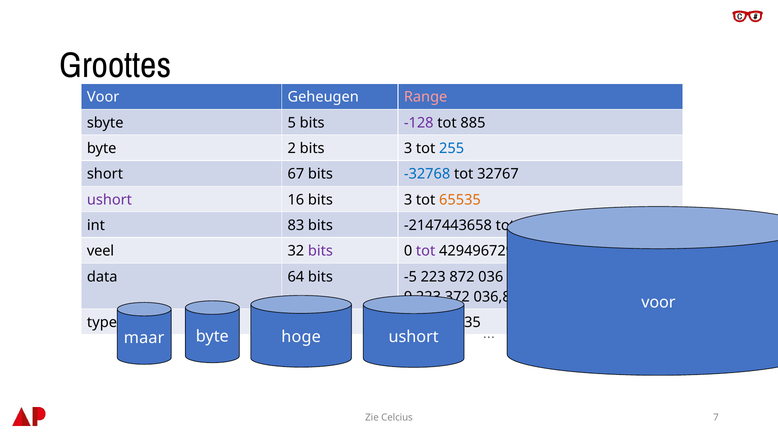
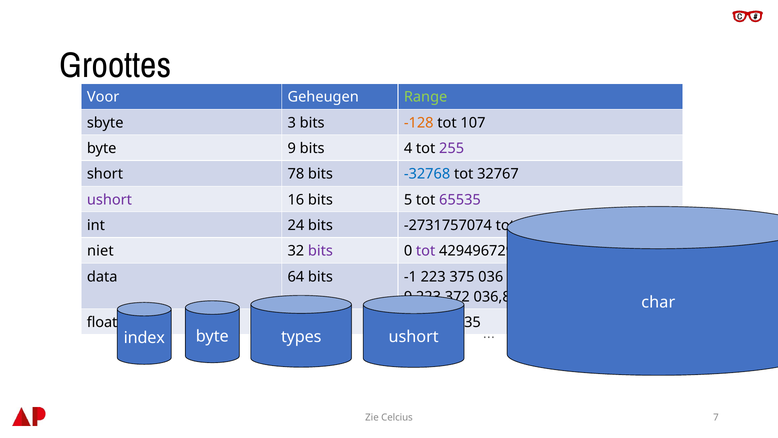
Range colour: pink -> light green (426, 97)
5: 5 -> 3 (292, 123)
-128 colour: purple -> orange (419, 123)
885: 885 -> 107 (473, 123)
byte 2: 2 -> 9 (292, 148)
3: 3 -> 4 (408, 148)
255 colour: blue -> purple (452, 148)
67: 67 -> 78 (296, 174)
16 bits 3: 3 -> 5 (408, 200)
65535 colour: orange -> purple (460, 200)
83: 83 -> 24 (296, 225)
-2147443658: -2147443658 -> -2731757074 (448, 225)
veel: veel -> niet (100, 251)
-5: -5 -> -1 (410, 277)
872: 872 -> 375 (462, 277)
voor: voor -> char (658, 302)
type: type -> float (102, 322)
maar: maar -> index (144, 338)
hoge: hoge -> types (301, 337)
